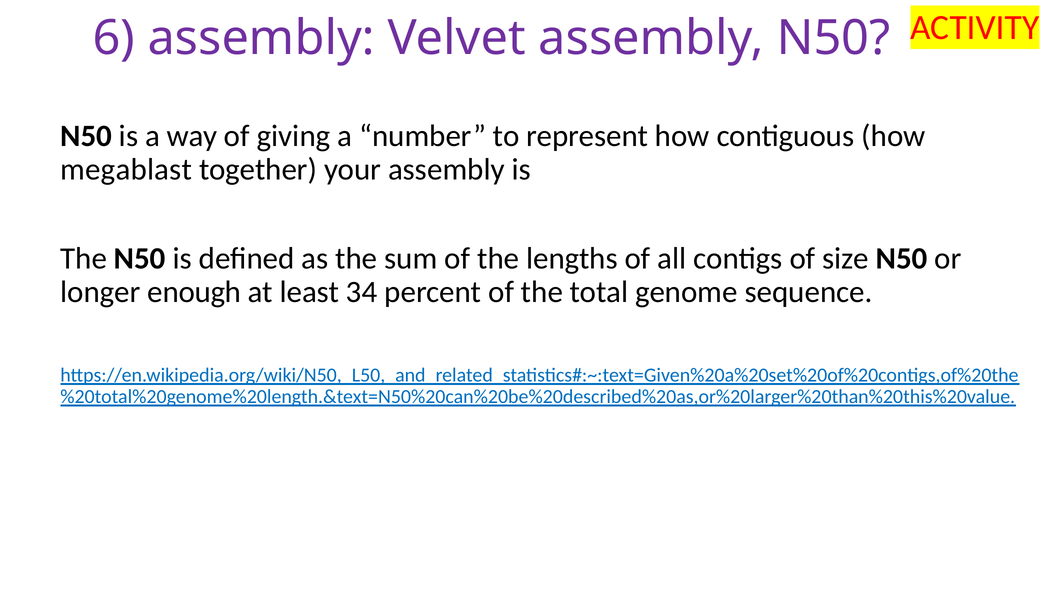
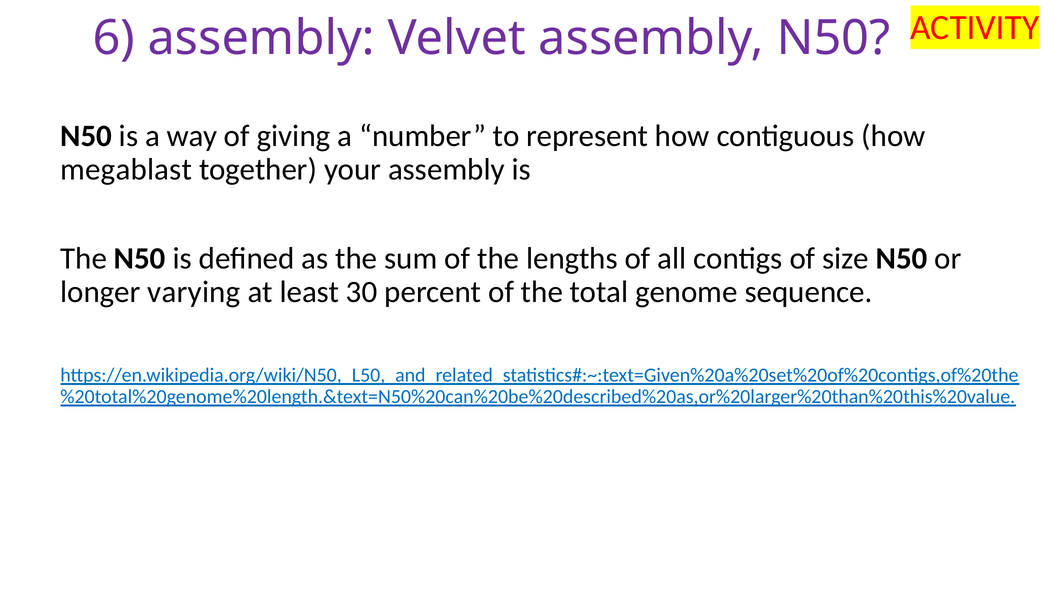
enough: enough -> varying (194, 292)
34: 34 -> 30 (362, 292)
